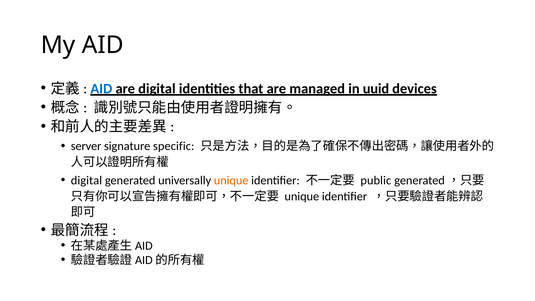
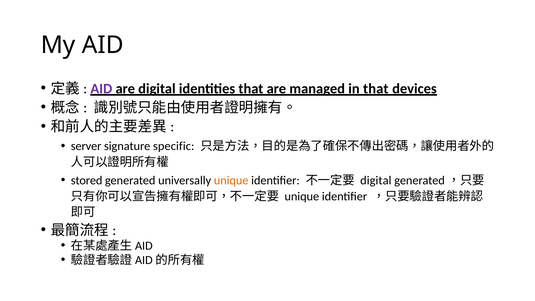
AID colour: blue -> purple (101, 89)
in uuid: uuid -> that (376, 89)
digital: digital -> stored (87, 180)
public: public -> digital (376, 180)
